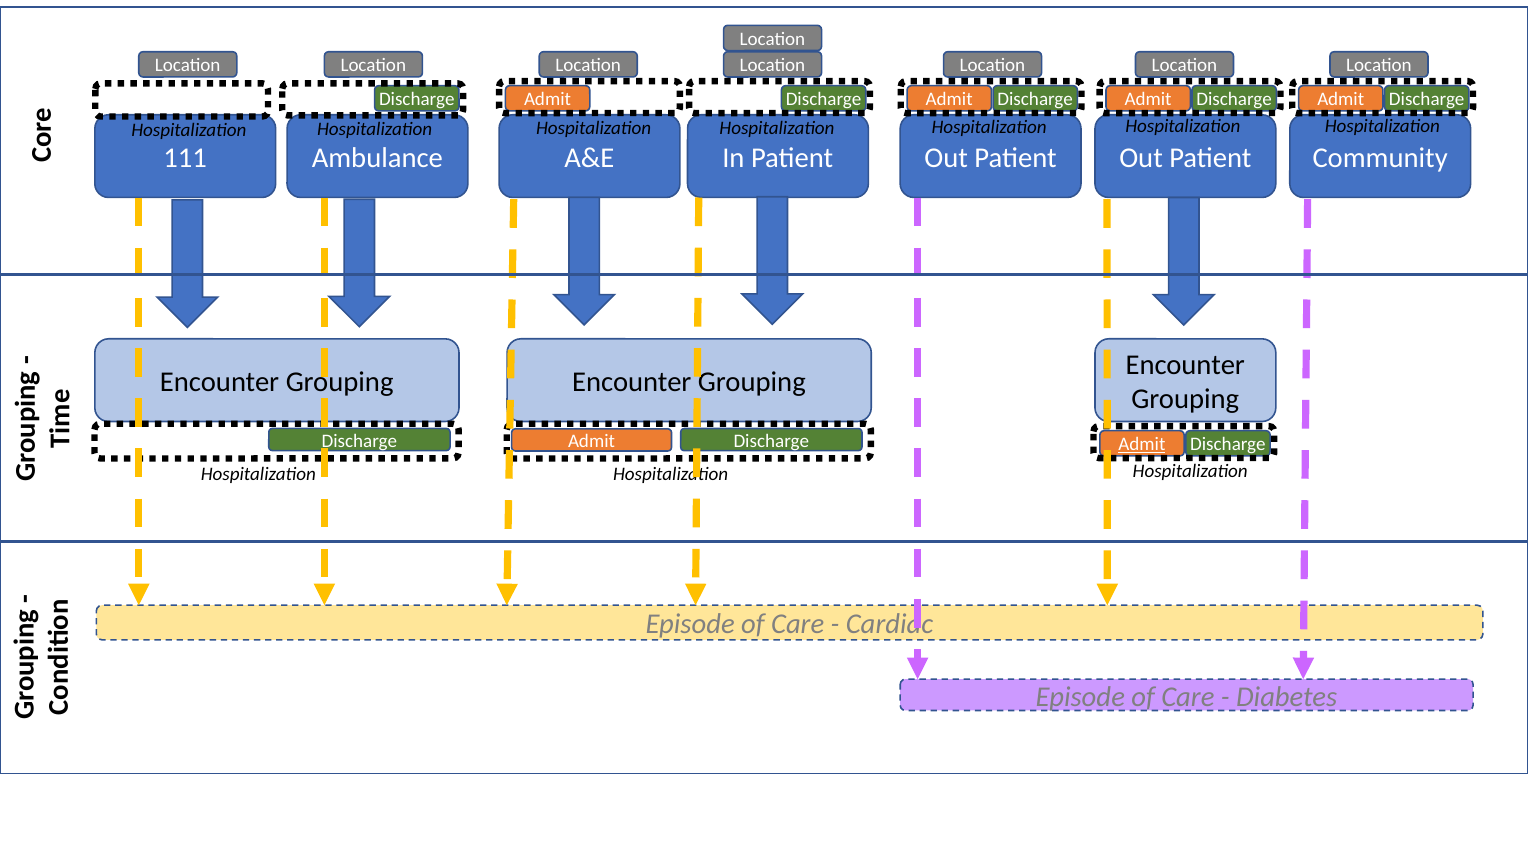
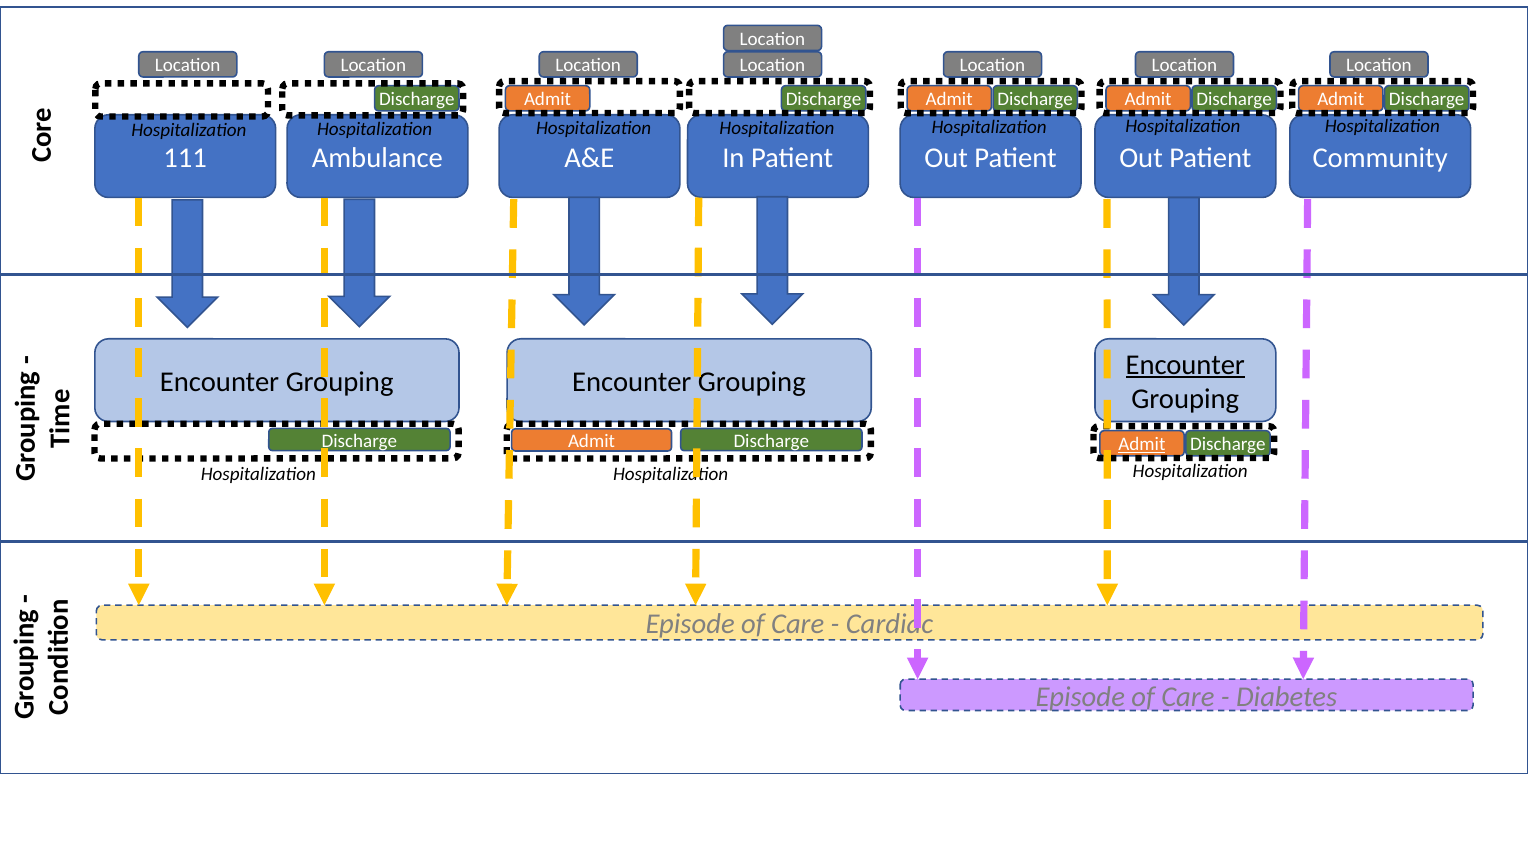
Encounter underline: none -> present (1185, 365)
